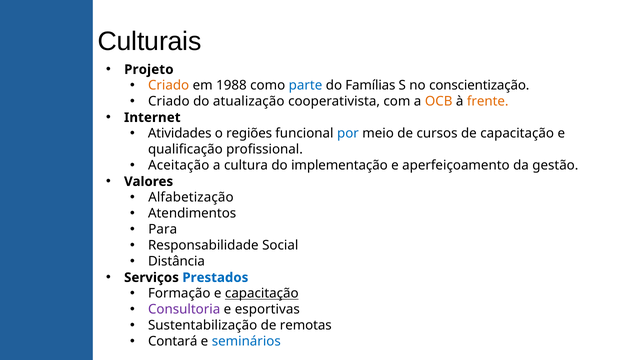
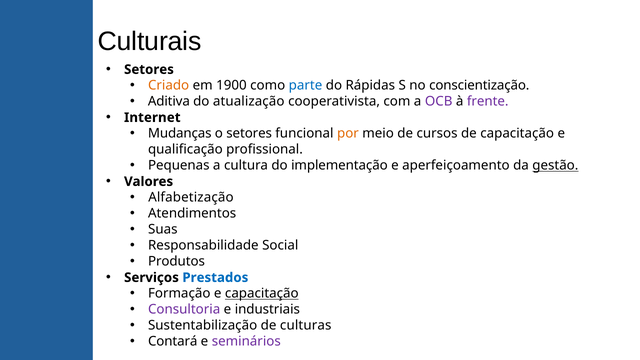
Projeto: Projeto -> Setores (149, 69)
1988: 1988 -> 1900 (231, 85)
Famílias: Famílias -> Rápidas (370, 85)
Criado: Criado -> Aditiva (169, 101)
OCB colour: orange -> purple (439, 101)
frente colour: orange -> purple (488, 101)
Atividades: Atividades -> Mudanças (180, 134)
o regiões: regiões -> setores (249, 134)
por colour: blue -> orange (348, 134)
Aceitação: Aceitação -> Pequenas (179, 166)
gestão underline: none -> present (555, 166)
Para: Para -> Suas (163, 230)
Distância: Distância -> Produtos (176, 262)
esportivas: esportivas -> industriais (267, 310)
remotas: remotas -> culturas (306, 326)
seminários colour: blue -> purple (246, 342)
